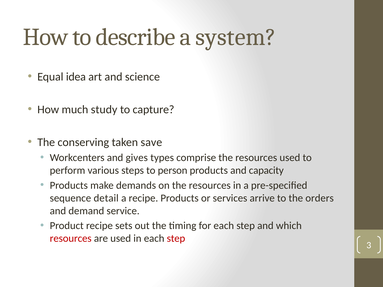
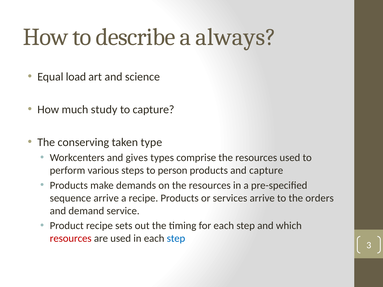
system: system -> always (236, 37)
idea: idea -> load (76, 77)
save: save -> type (151, 142)
and capacity: capacity -> capture (266, 171)
sequence detail: detail -> arrive (106, 198)
step colour: red -> blue (176, 239)
